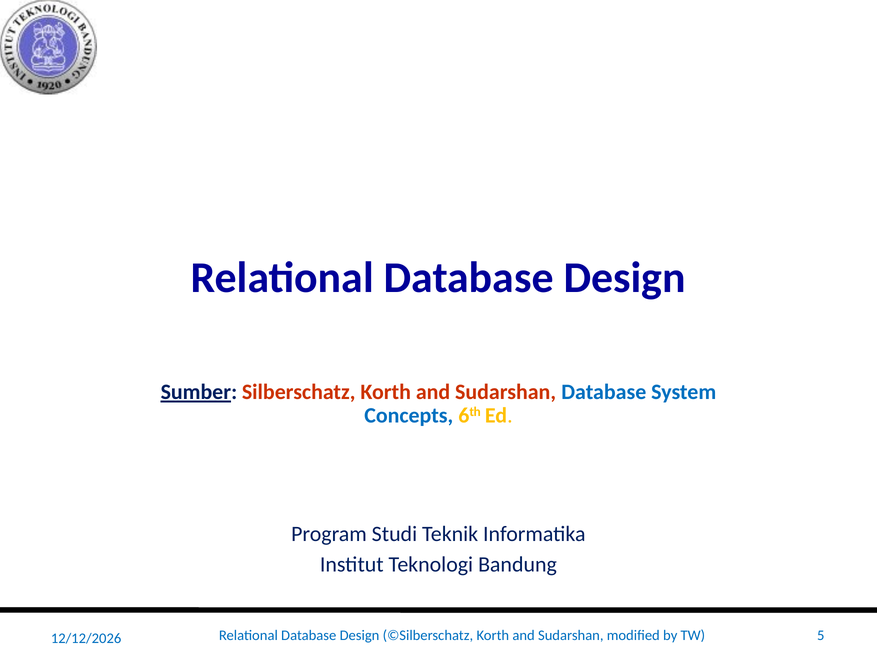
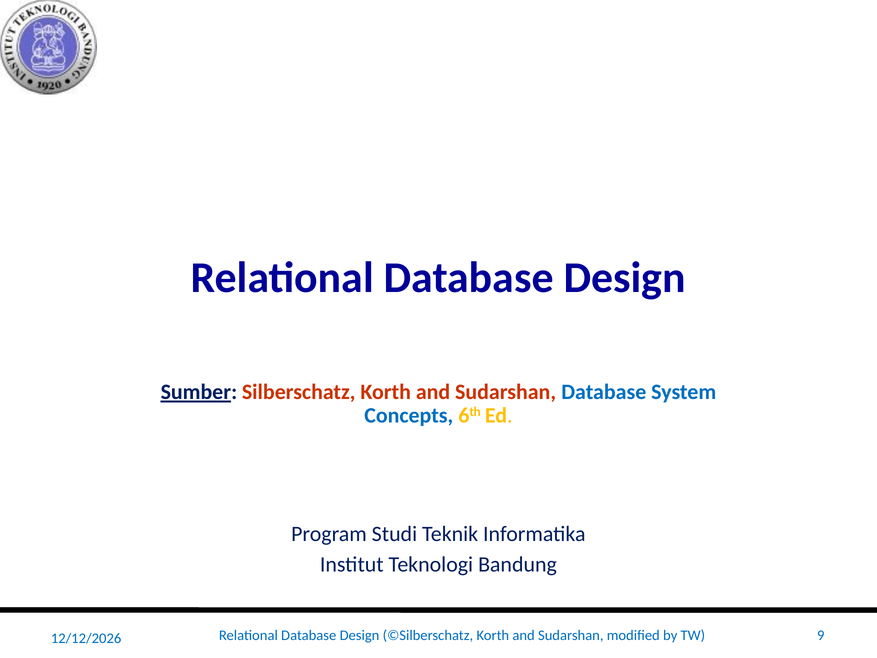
5: 5 -> 9 (821, 635)
